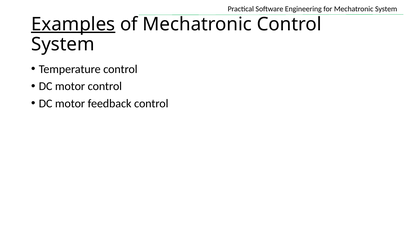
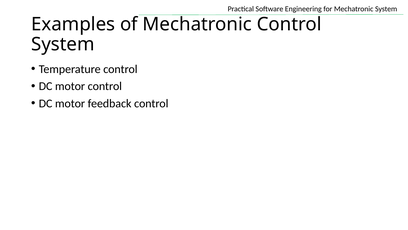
Examples underline: present -> none (73, 24)
